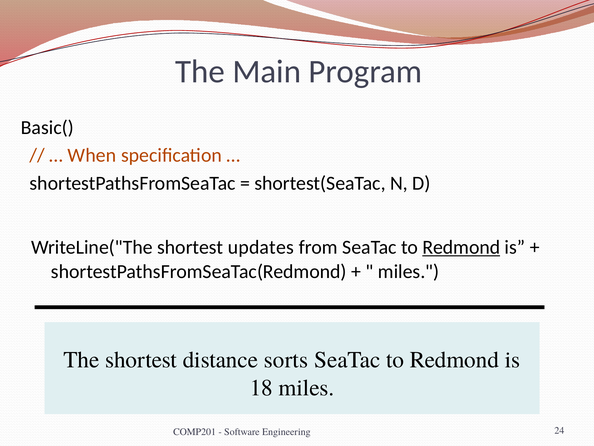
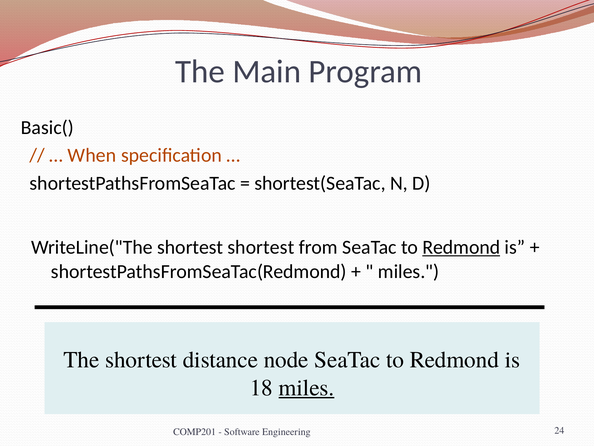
shortest updates: updates -> shortest (261, 247)
sorts: sorts -> node (286, 360)
miles underline: none -> present (306, 387)
